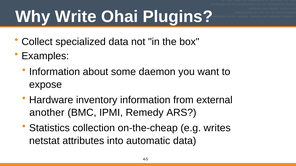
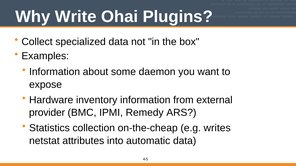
another: another -> provider (47, 113)
